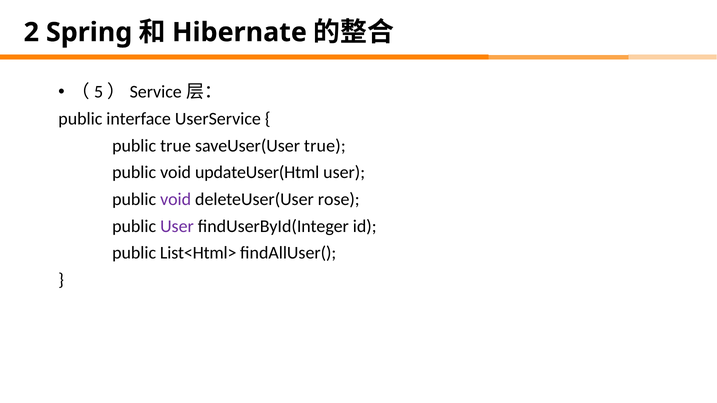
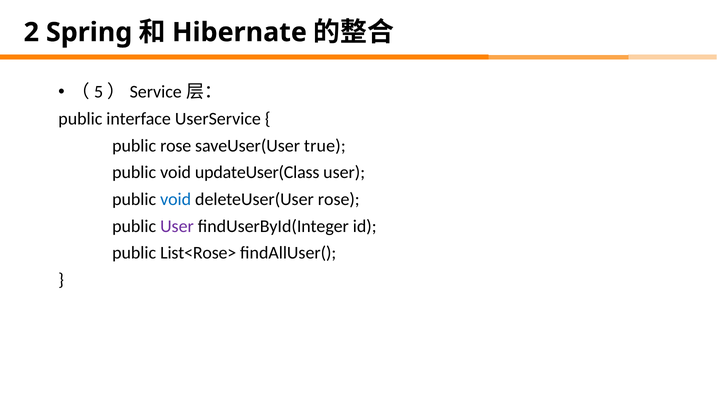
public true: true -> rose (176, 146)
updateUser(Html: updateUser(Html -> updateUser(Class (257, 173)
void colour: purple -> blue (176, 199)
List<Html>: List<Html> -> List<Rose> (198, 253)
